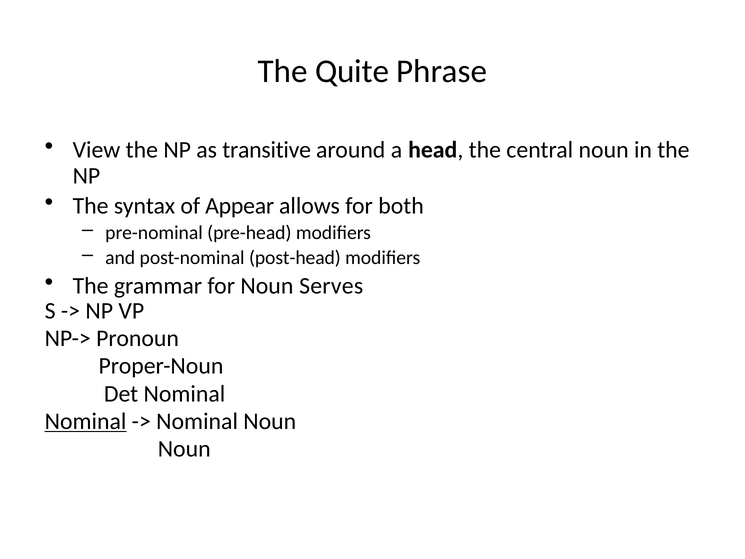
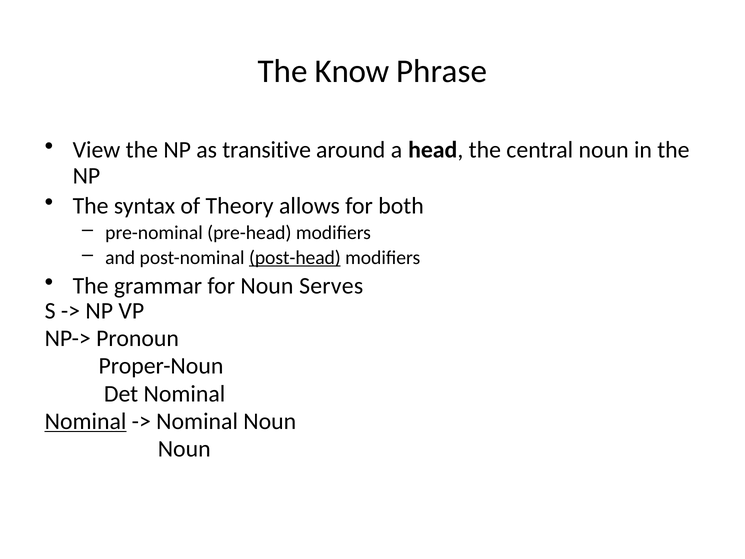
Quite: Quite -> Know (352, 71)
Appear: Appear -> Theory (240, 206)
post-head underline: none -> present (295, 257)
